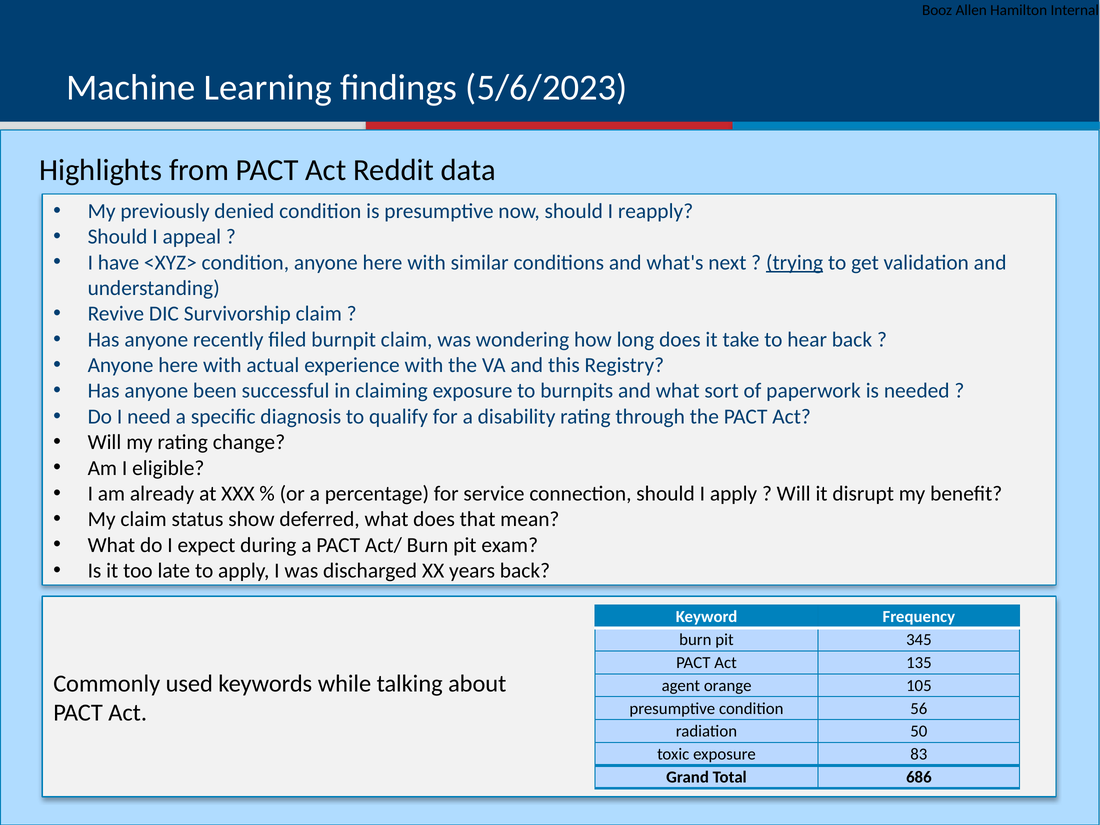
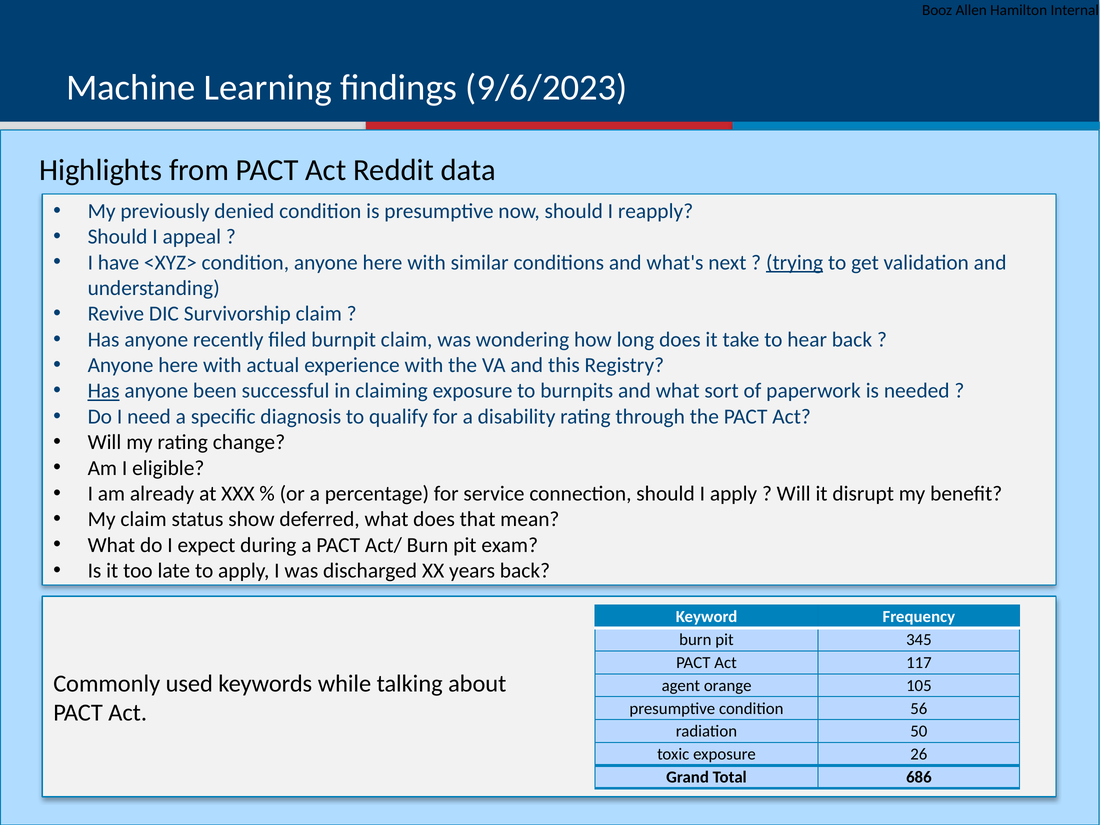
5/6/2023: 5/6/2023 -> 9/6/2023 (546, 88)
Has underline: none -> present (104, 391)
135: 135 -> 117 (919, 663)
83: 83 -> 26 (919, 754)
